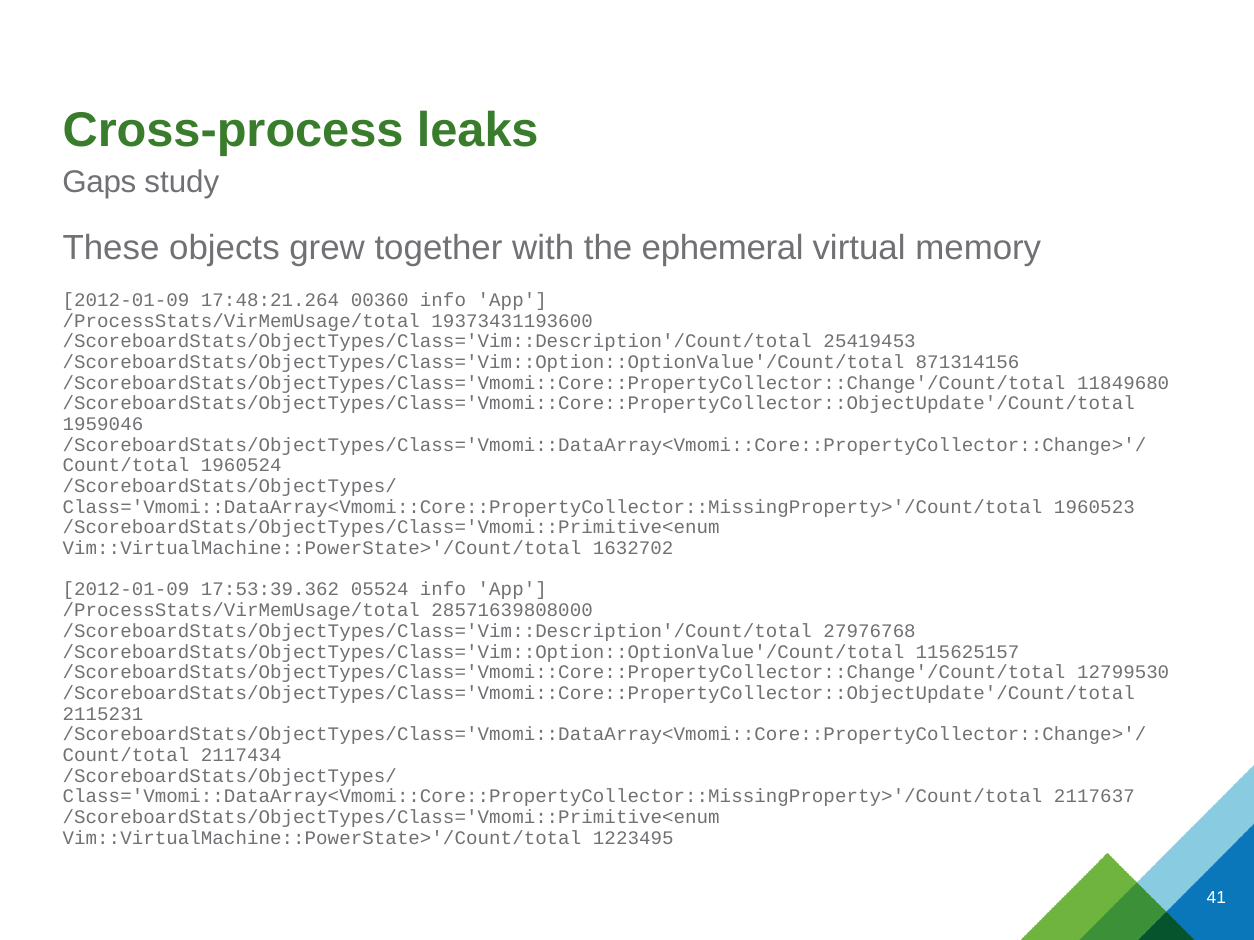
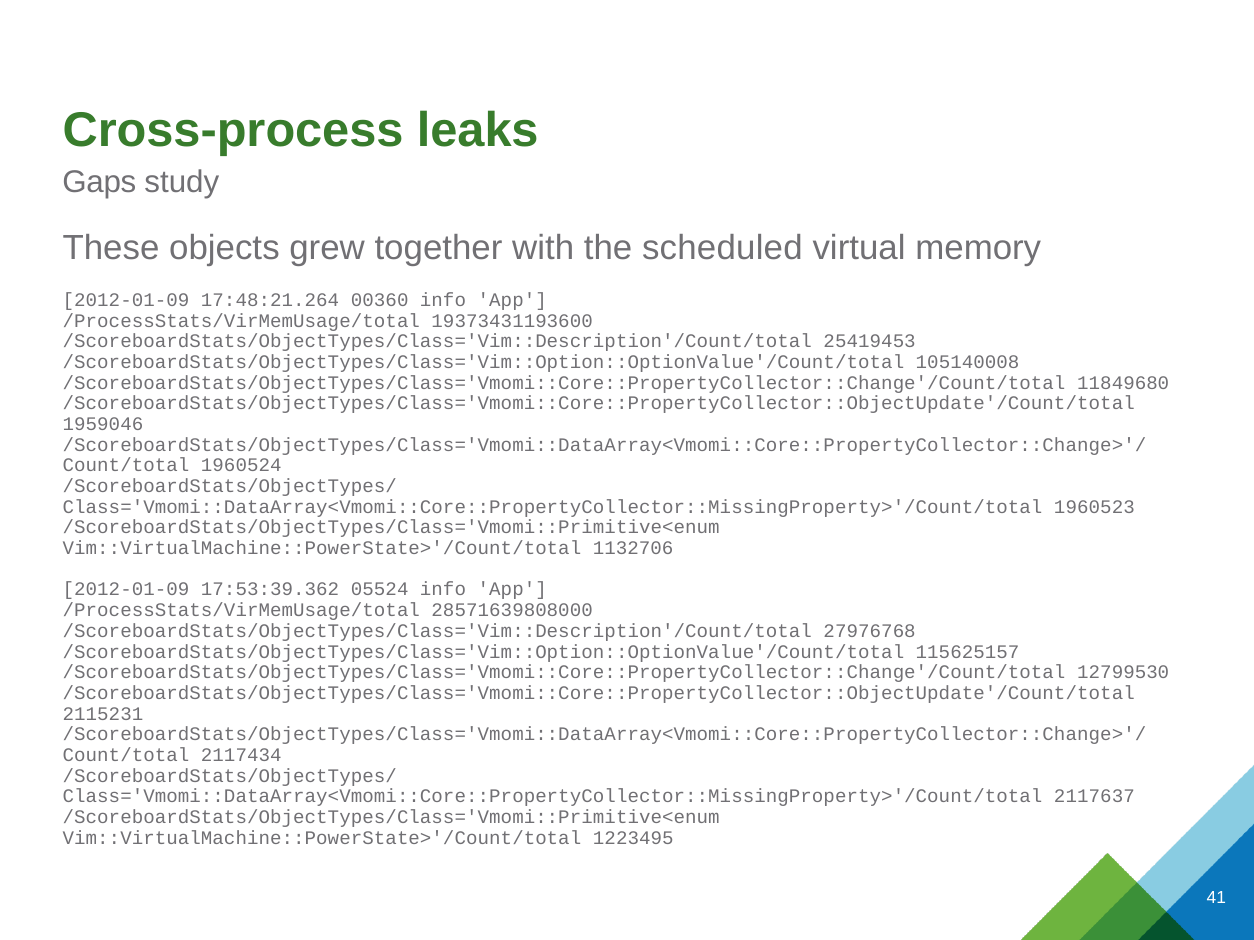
ephemeral: ephemeral -> scheduled (722, 249)
871314156: 871314156 -> 105140008 (968, 362)
1632702: 1632702 -> 1132706 (633, 549)
